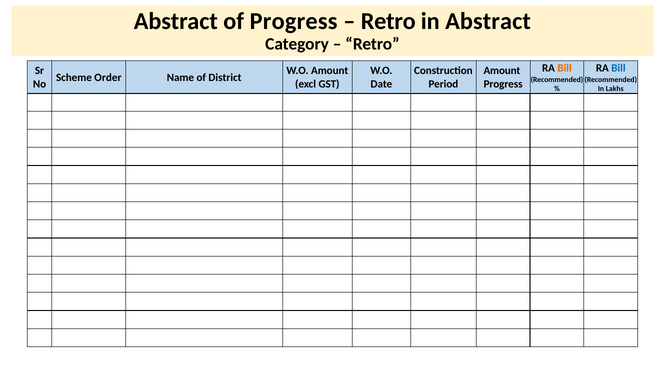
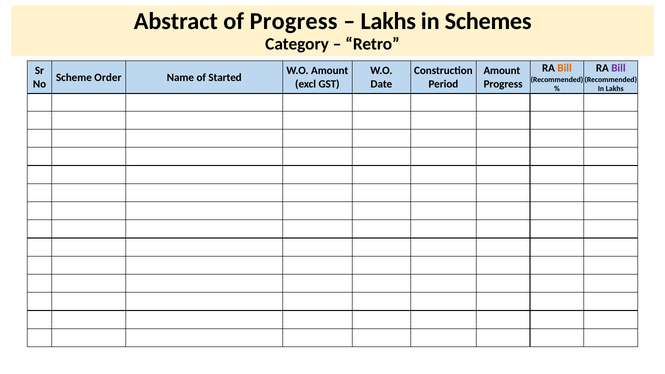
Retro: Retro -> Lakhs (388, 21)
in Abstract: Abstract -> Schemes (488, 21)
Bill colour: blue -> purple (618, 68)
District: District -> Started (225, 77)
